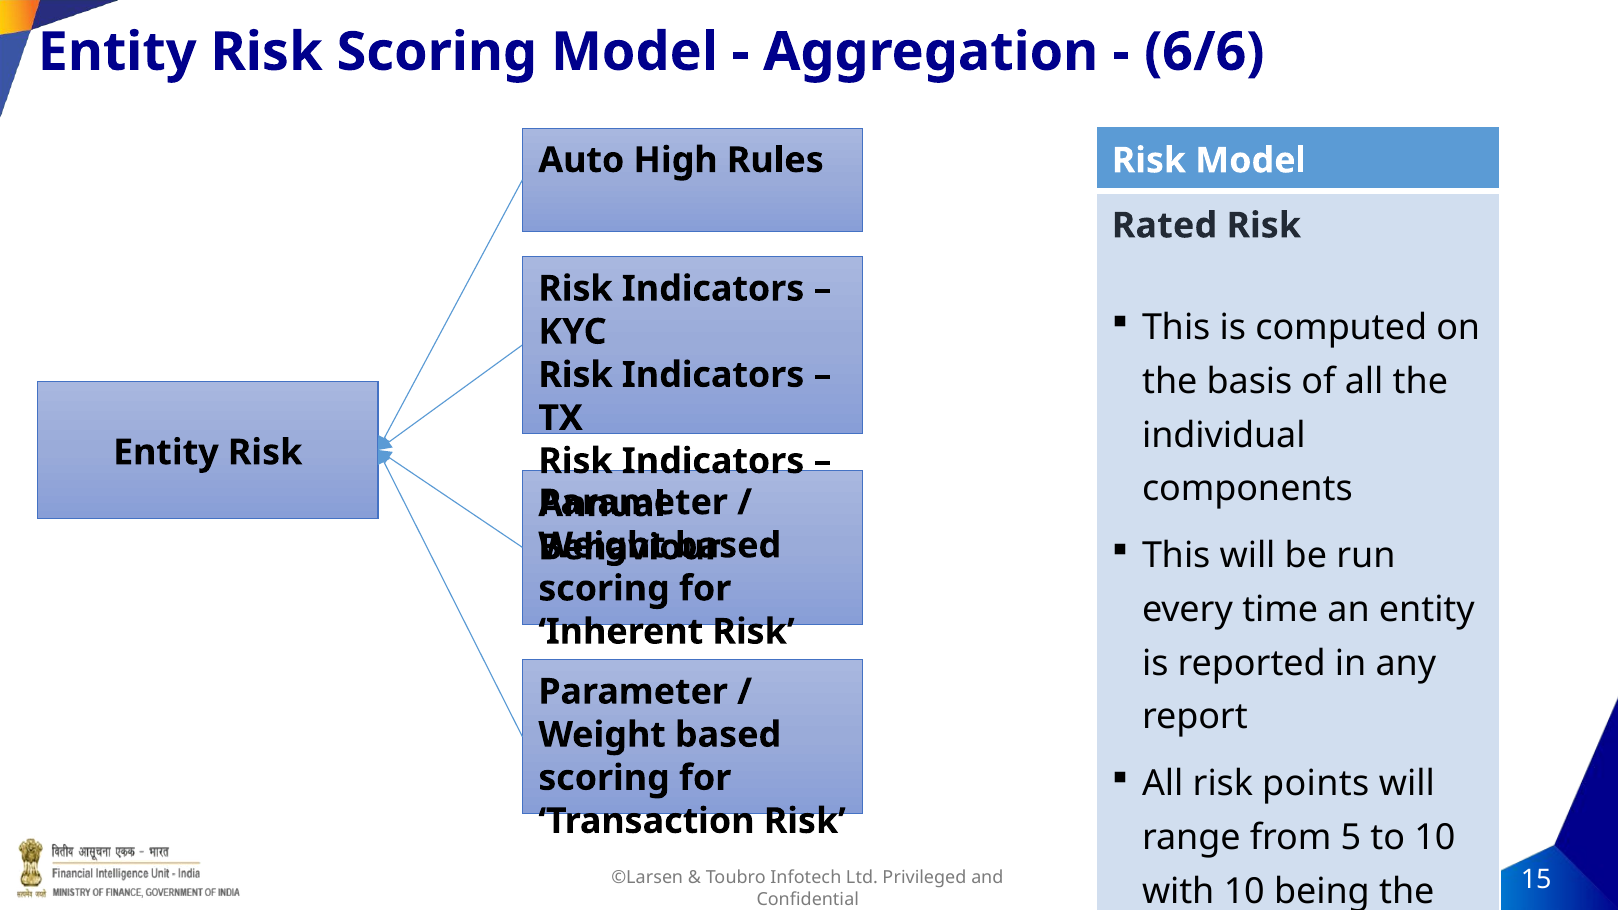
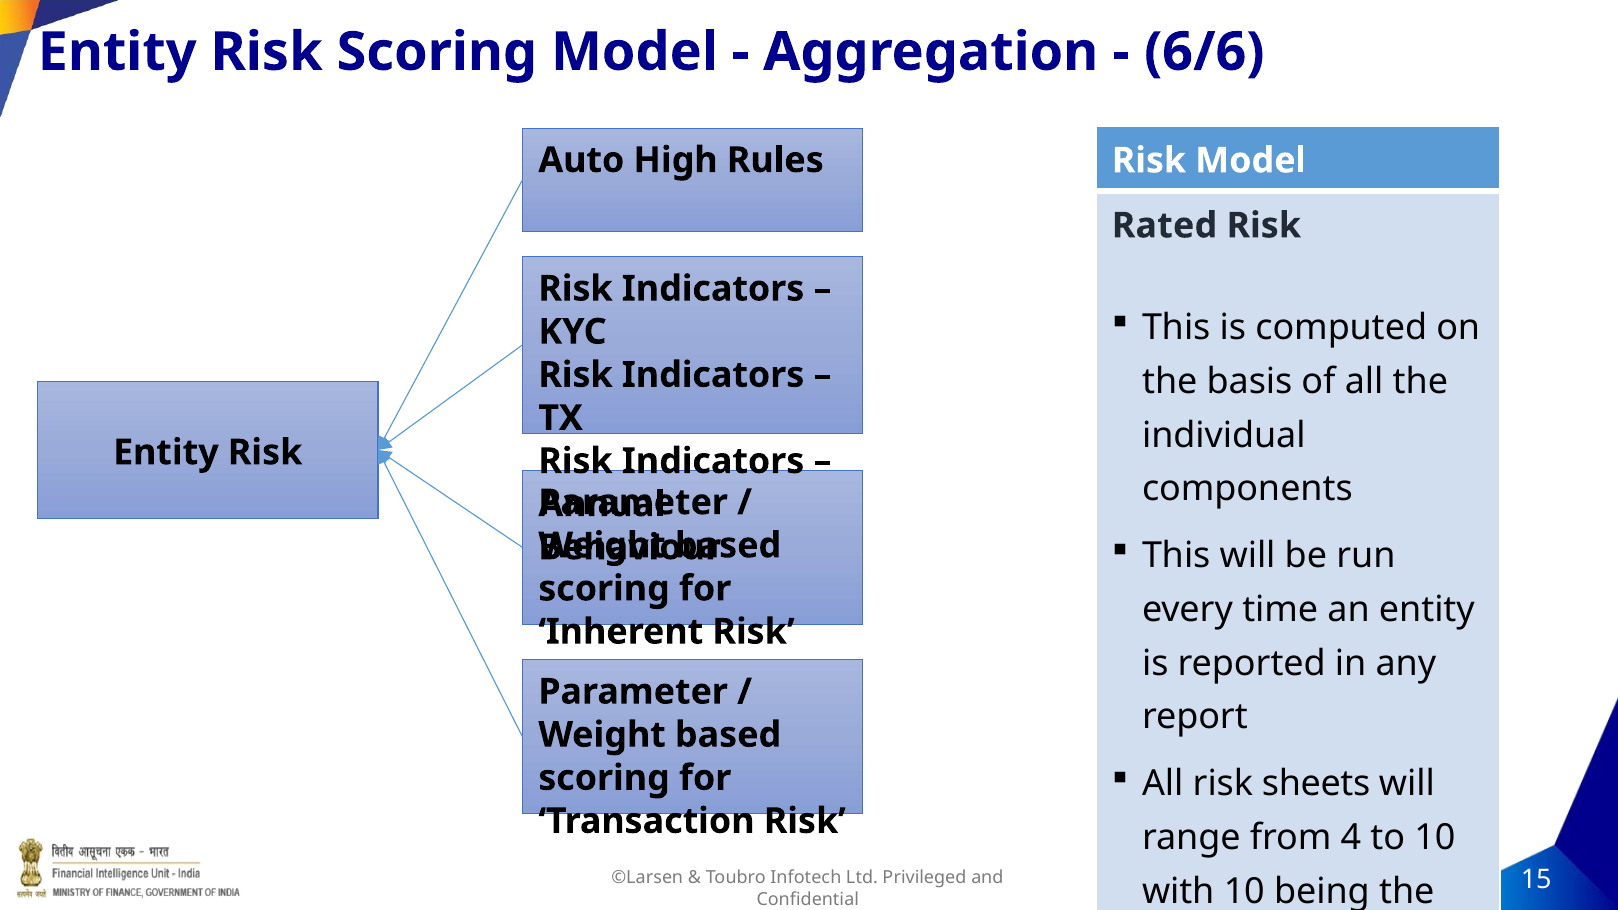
points: points -> sheets (1316, 784)
5: 5 -> 4 (1351, 838)
